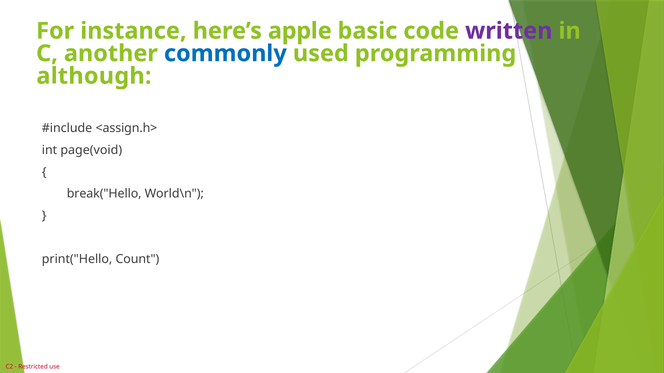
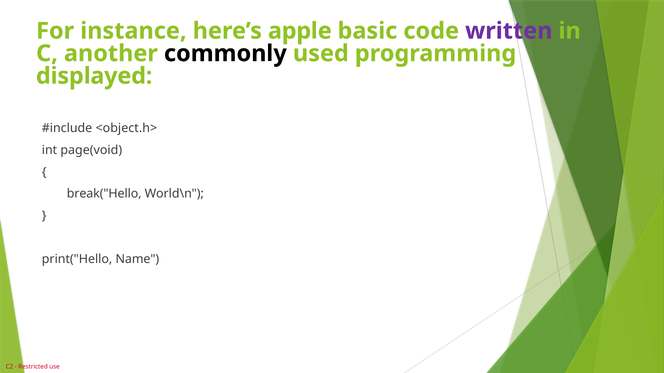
commonly colour: blue -> black (225, 54)
although: although -> displayed (94, 76)
<assign.h>: <assign.h> -> <object.h> (126, 129)
Count: Count -> Name (137, 260)
